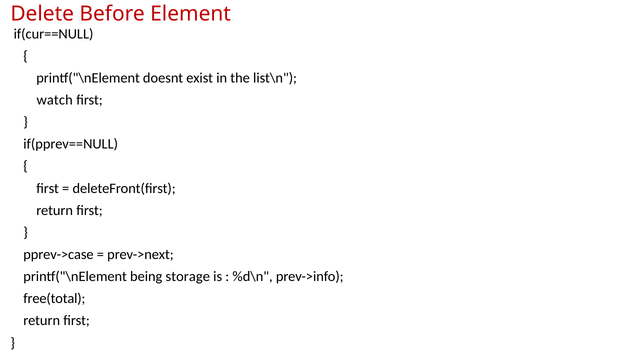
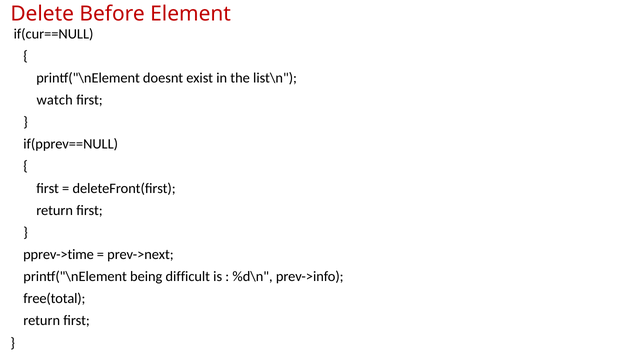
pprev->case: pprev->case -> pprev->time (59, 255)
storage: storage -> difficult (188, 277)
